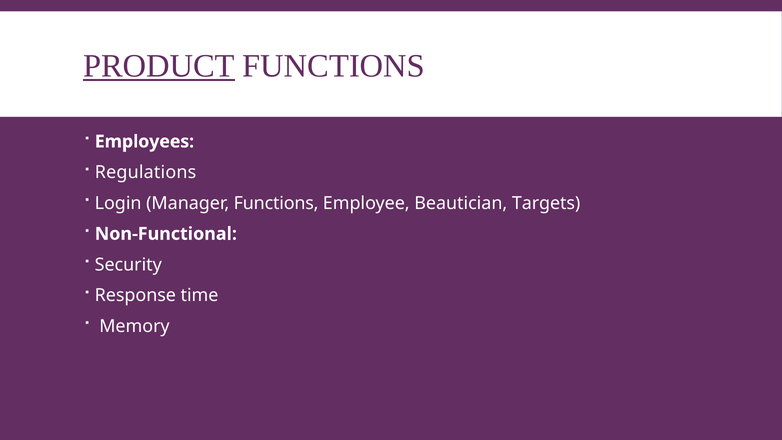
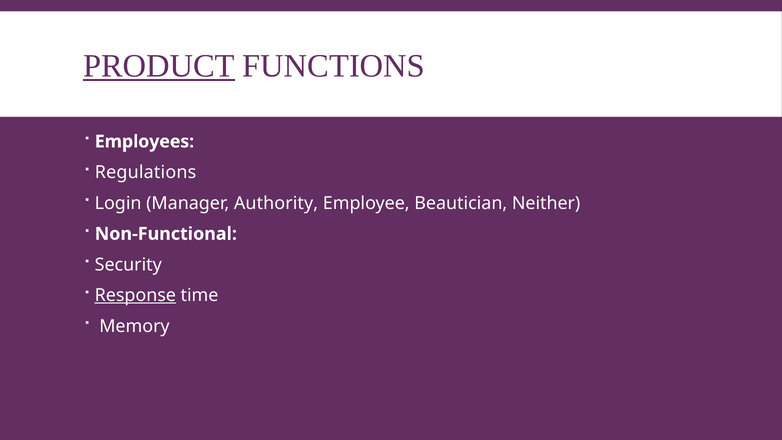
Manager Functions: Functions -> Authority (276, 203)
Targets: Targets -> Neither (546, 203)
Response underline: none -> present (135, 295)
